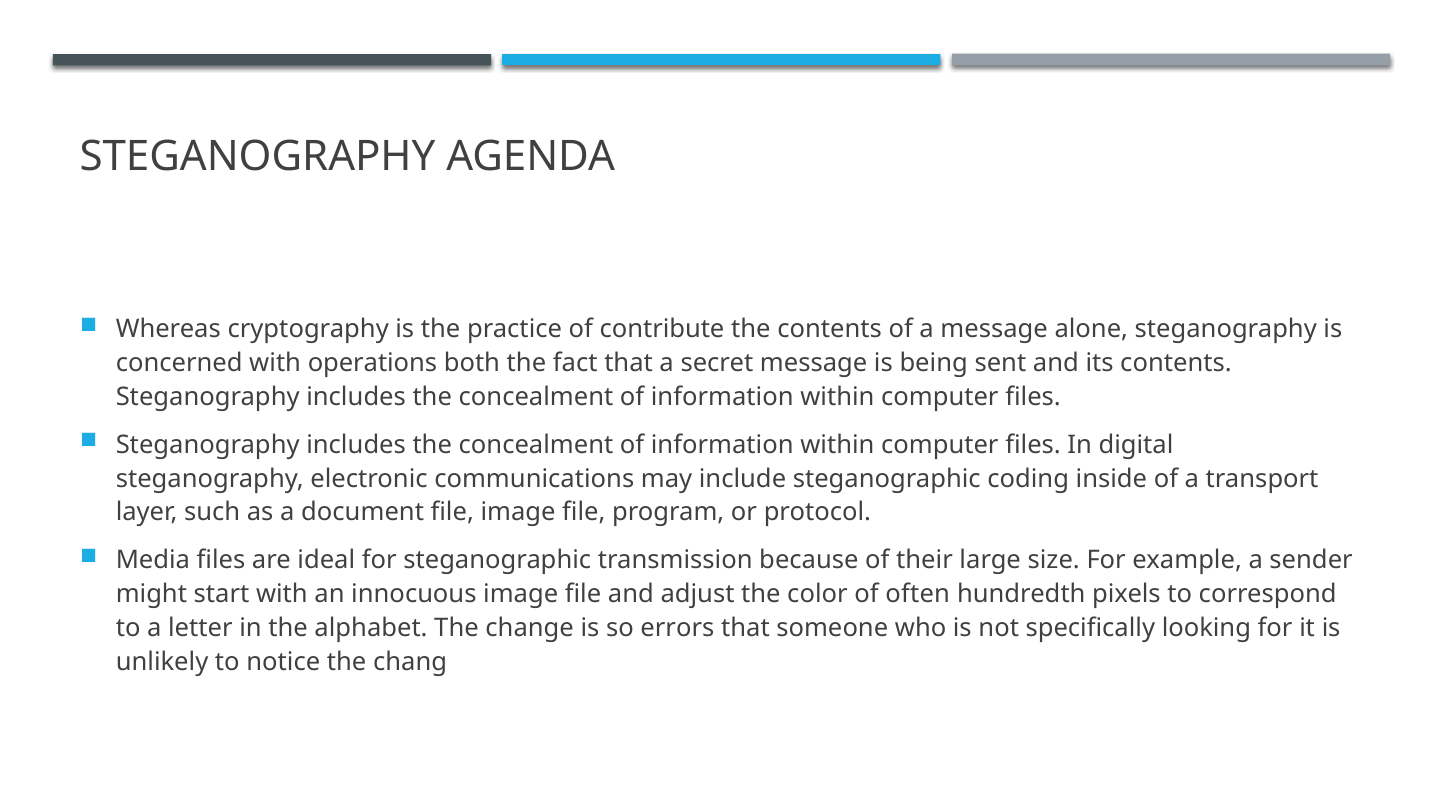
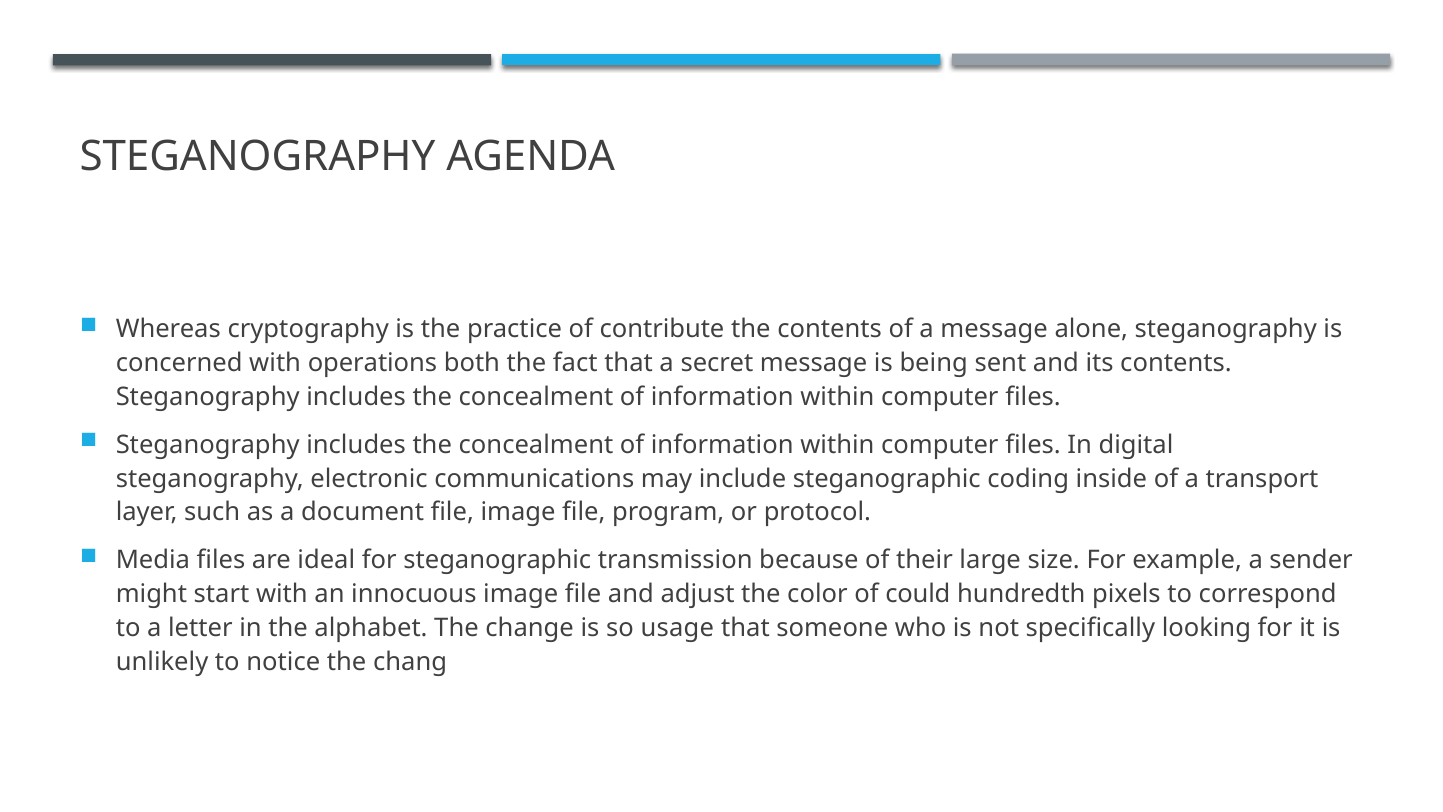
often: often -> could (918, 594)
errors: errors -> usage (677, 628)
